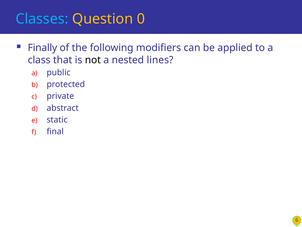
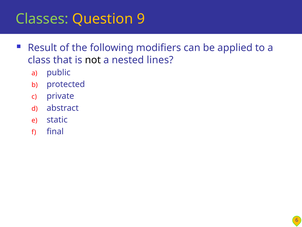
Classes colour: light blue -> light green (42, 19)
0: 0 -> 9 (141, 19)
Finally: Finally -> Result (42, 48)
